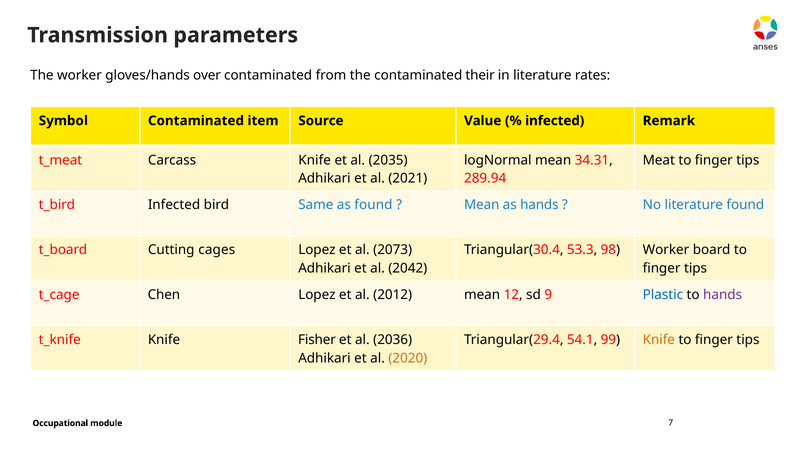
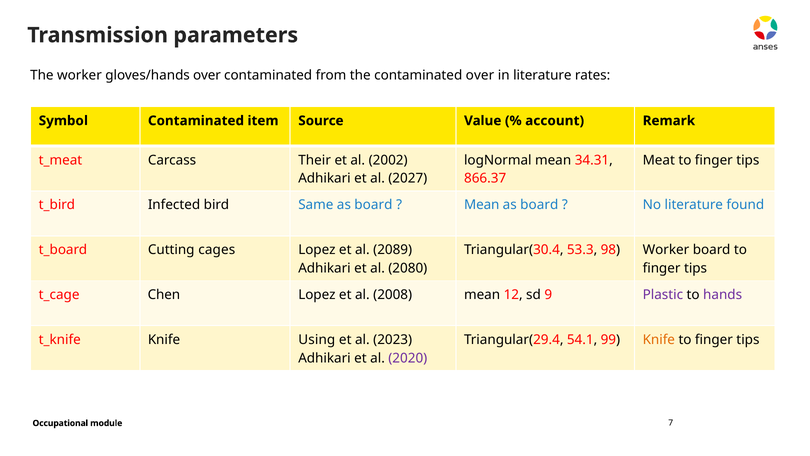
contaminated their: their -> over (480, 75)
infected: infected -> account (555, 121)
Carcass Knife: Knife -> Their (315, 160)
2035: 2035 -> 2002 (388, 160)
2021: 2021 -> 2027 (408, 178)
289.94: 289.94 -> 866.37 (485, 178)
Same as found: found -> board (373, 205)
hands: hands -> board (539, 205)
2073: 2073 -> 2089 (393, 250)
2042: 2042 -> 2080 (408, 268)
2012: 2012 -> 2008 (393, 295)
Plastic colour: blue -> purple (663, 295)
Fisher: Fisher -> Using (317, 339)
2036: 2036 -> 2023 (393, 339)
2020 colour: orange -> purple (408, 358)
